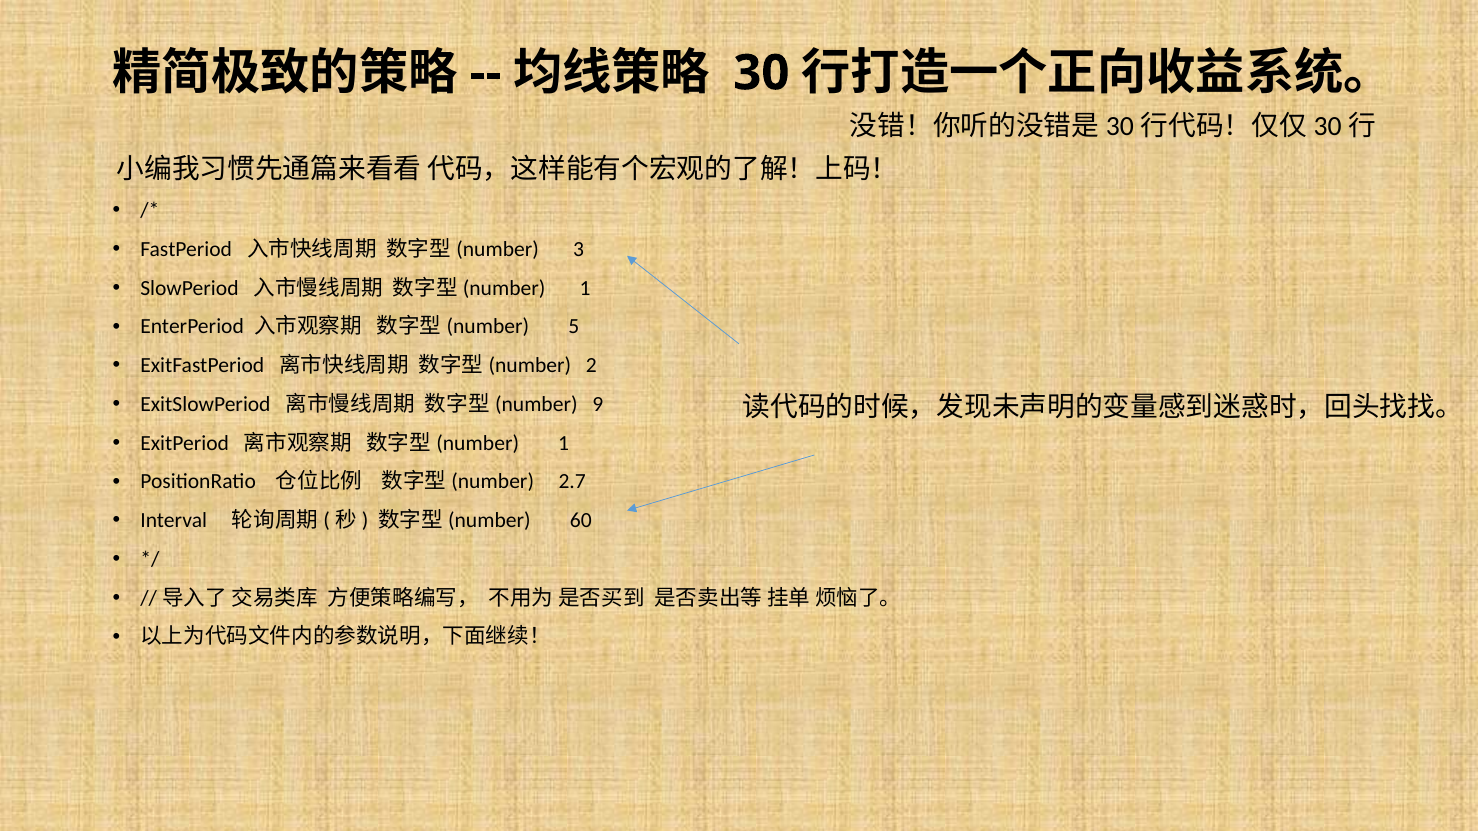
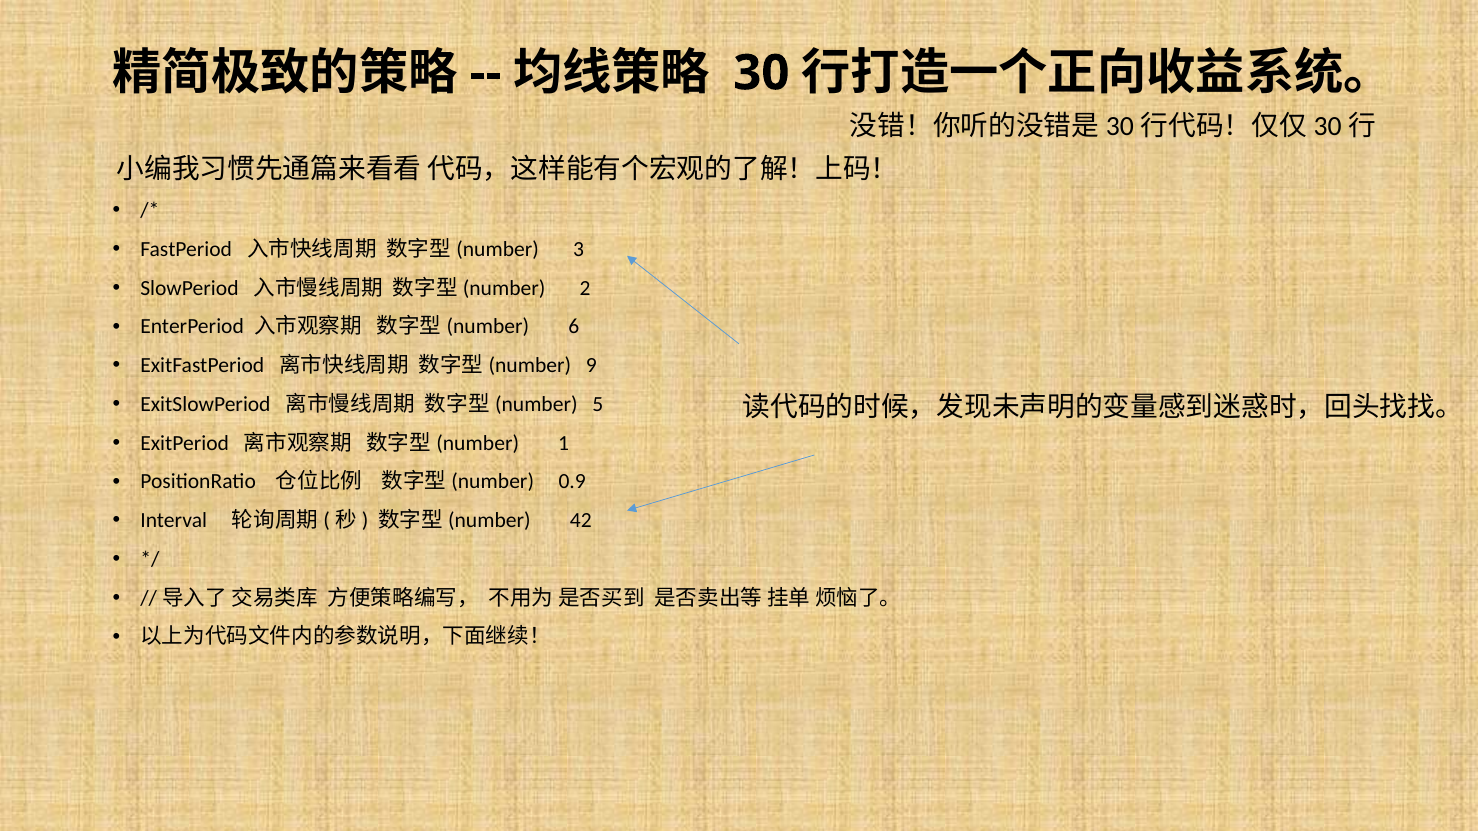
1: 1 -> 2 (585, 288)
5: 5 -> 6 (574, 327)
2: 2 -> 9 (591, 366)
9: 9 -> 5 (598, 404)
2.7: 2.7 -> 0.9 (572, 482)
60: 60 -> 42 (581, 521)
